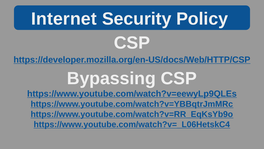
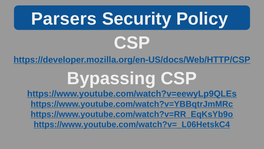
Internet: Internet -> Parsers (64, 19)
